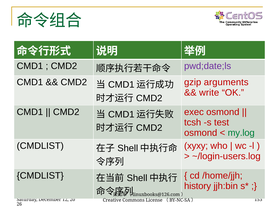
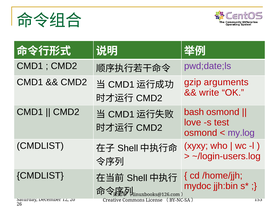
exec: exec -> bash (194, 112)
tcsh: tcsh -> love (193, 123)
my.log colour: green -> purple (241, 133)
history: history -> mydoc (198, 186)
